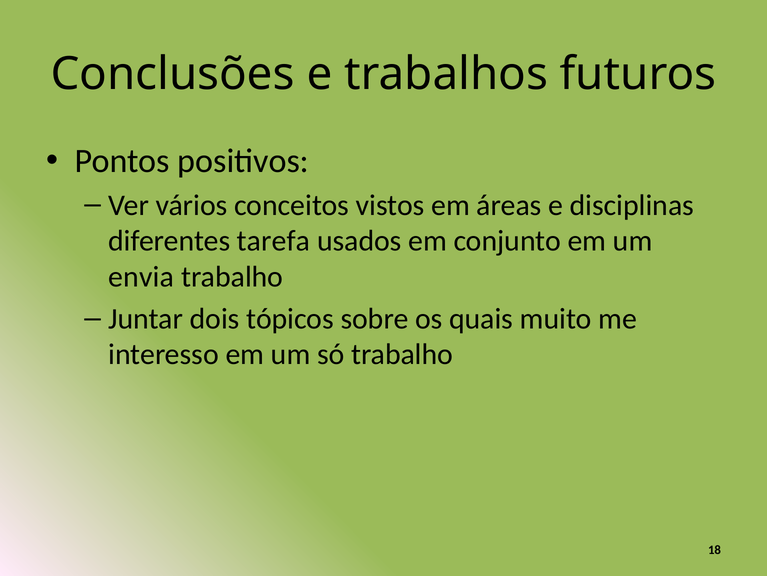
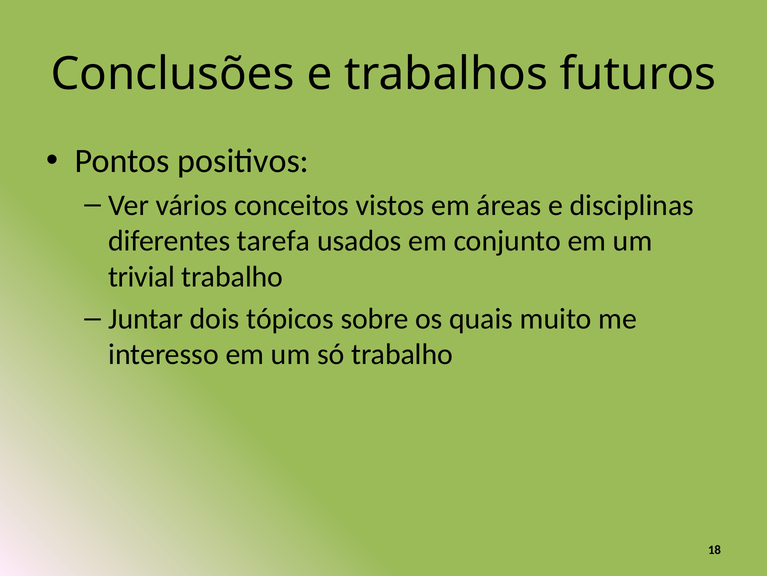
envia: envia -> trivial (142, 277)
